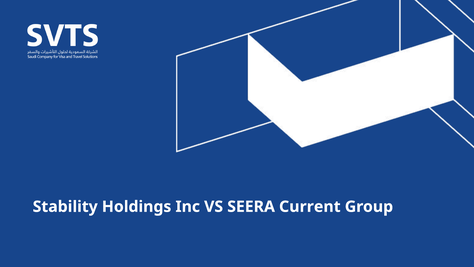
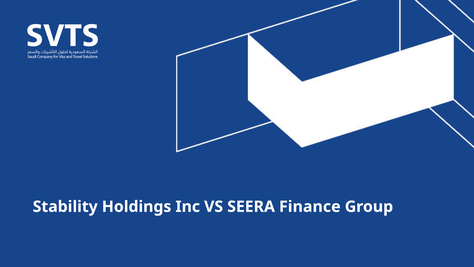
Current: Current -> Finance (310, 206)
